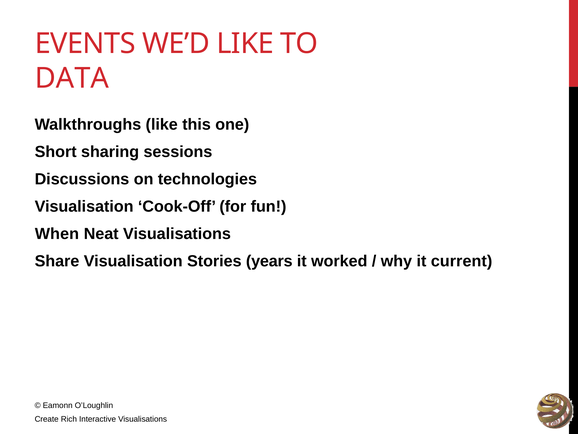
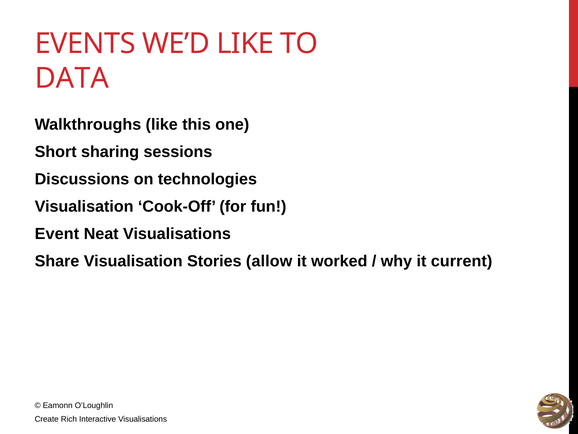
When: When -> Event (57, 234)
years: years -> allow (269, 261)
